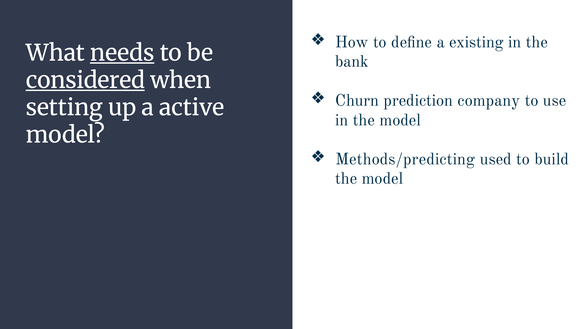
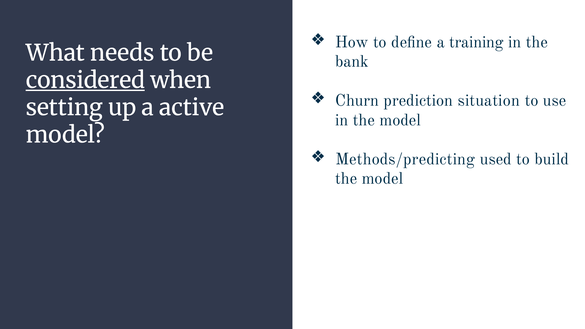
existing: existing -> training (476, 42)
needs underline: present -> none (122, 53)
company: company -> situation (489, 101)
